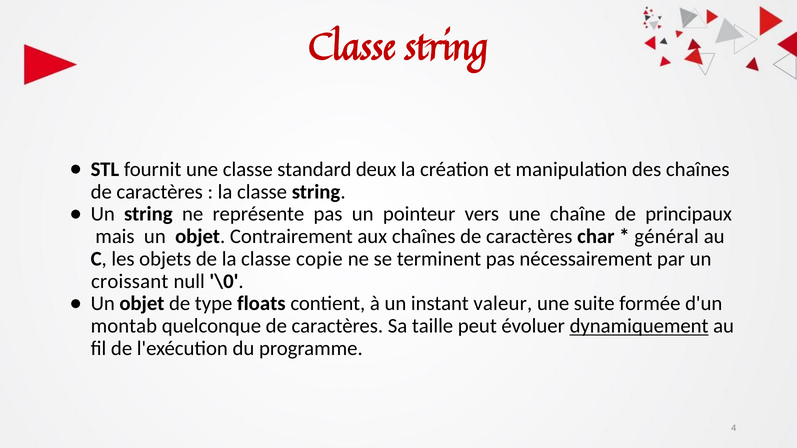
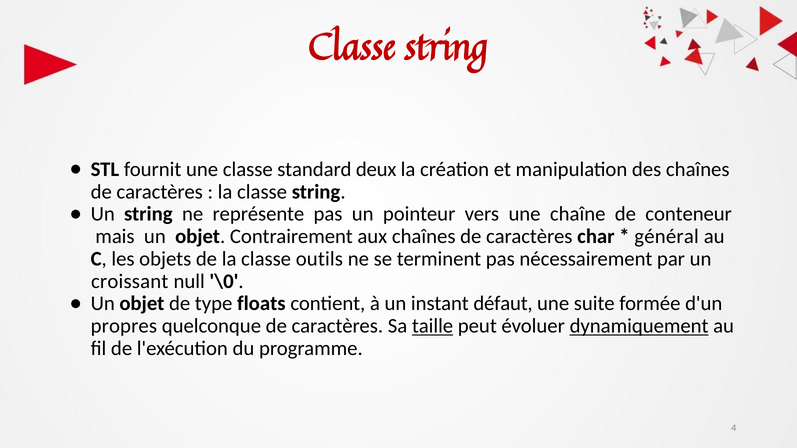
principaux: principaux -> conteneur (689, 214)
copie: copie -> outils (319, 259)
valeur: valeur -> défaut (503, 304)
montab: montab -> propres (124, 326)
taille underline: none -> present (433, 326)
